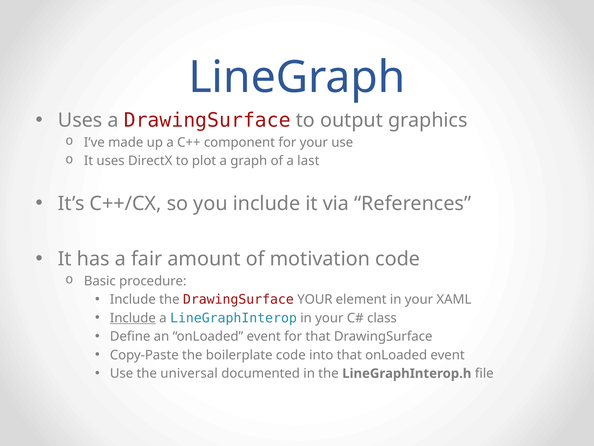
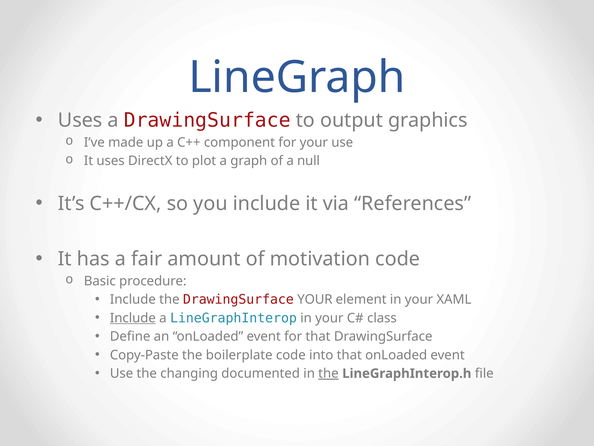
last: last -> null (308, 161)
universal: universal -> changing (189, 373)
the underline: none -> present (328, 373)
